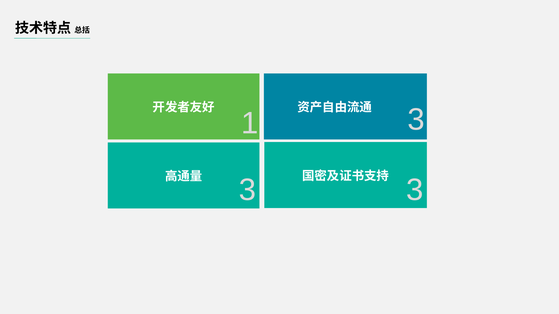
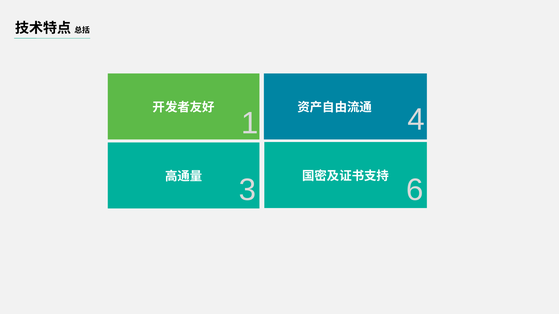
1 3: 3 -> 4 (416, 120)
3: 3 -> 6 (415, 190)
